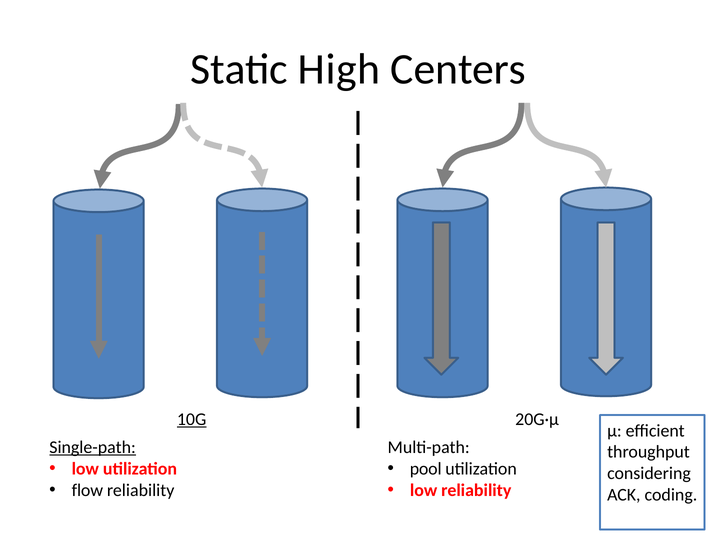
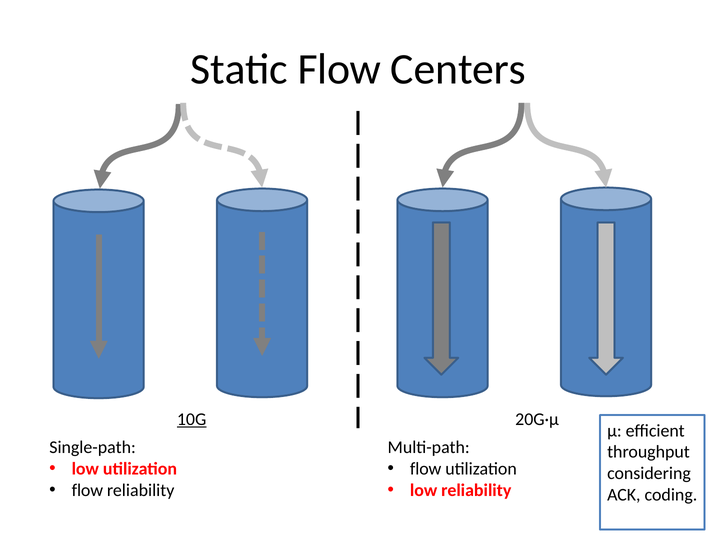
Static High: High -> Flow (339, 69)
Single-path underline: present -> none (93, 448)
pool: pool -> flow (426, 469)
